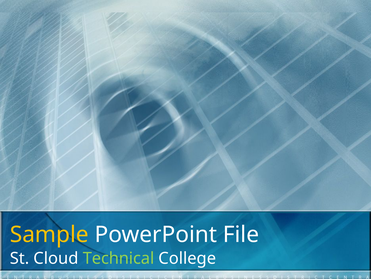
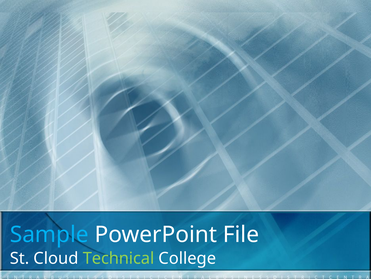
Sample colour: yellow -> light blue (49, 234)
